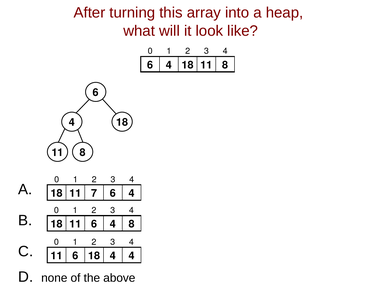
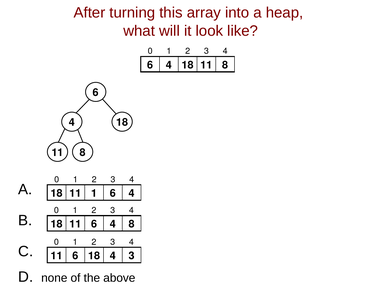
11 7: 7 -> 1 (94, 193)
4 4: 4 -> 3 (132, 255)
